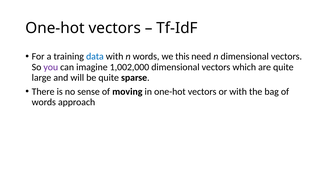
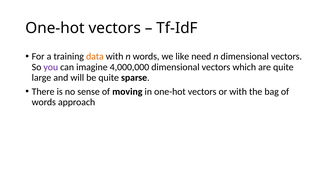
data colour: blue -> orange (95, 56)
this: this -> like (182, 56)
1,002,000: 1,002,000 -> 4,000,000 (129, 67)
